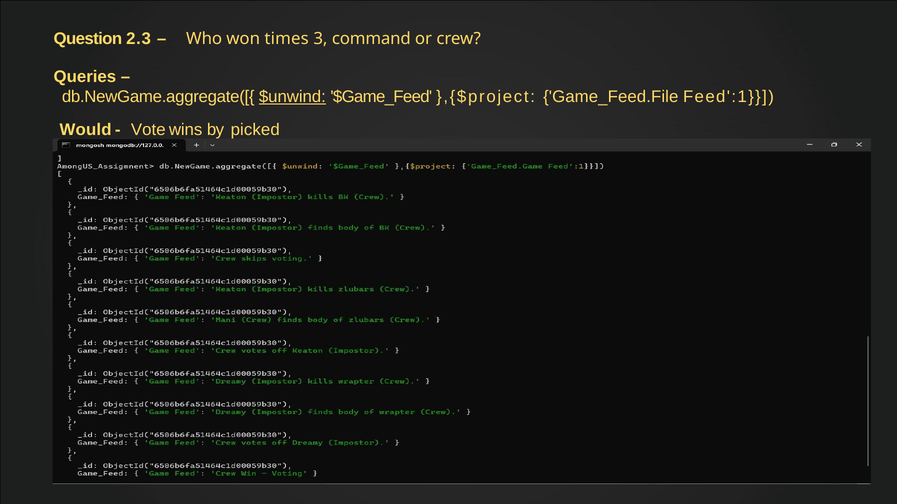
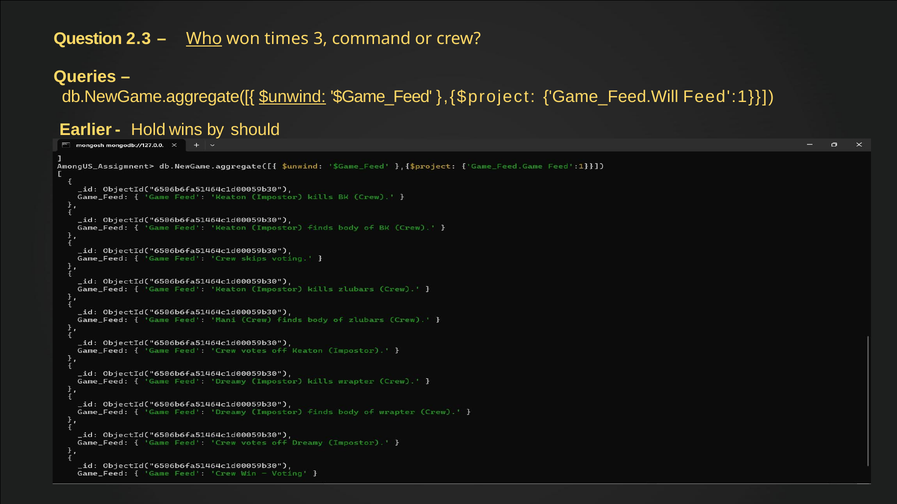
Who underline: none -> present (204, 39)
Game_Feed.File: Game_Feed.File -> Game_Feed.Will (611, 97)
Would: Would -> Earlier (86, 130)
Vote: Vote -> Hold (148, 130)
picked: picked -> should (255, 130)
